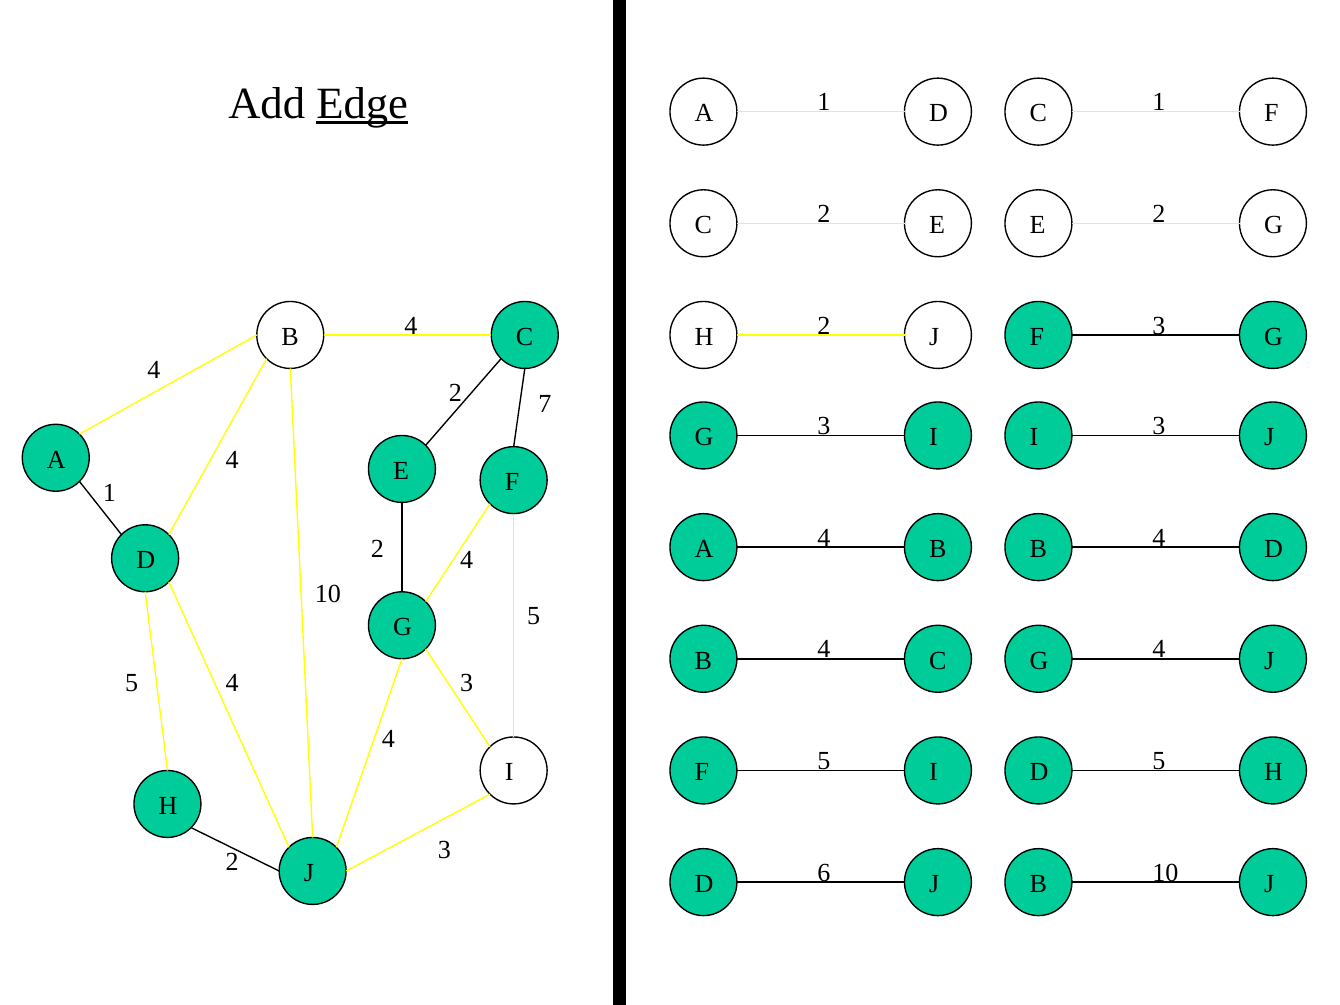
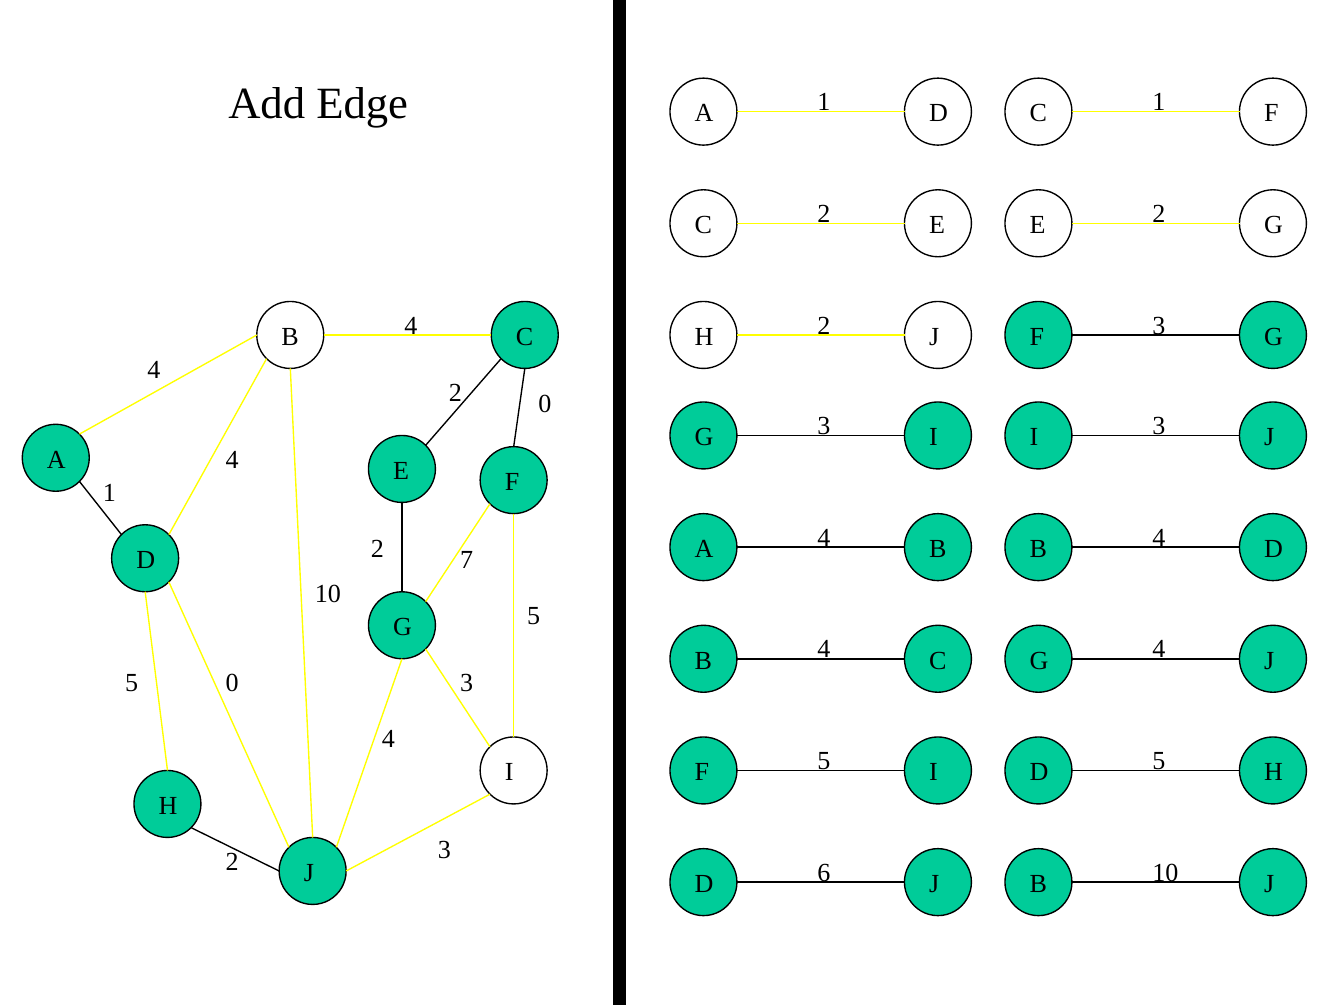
Edge underline: present -> none (362, 103)
2 7: 7 -> 0 (545, 404)
2 4: 4 -> 7 (467, 560)
4: 4 -> 0 (232, 683)
